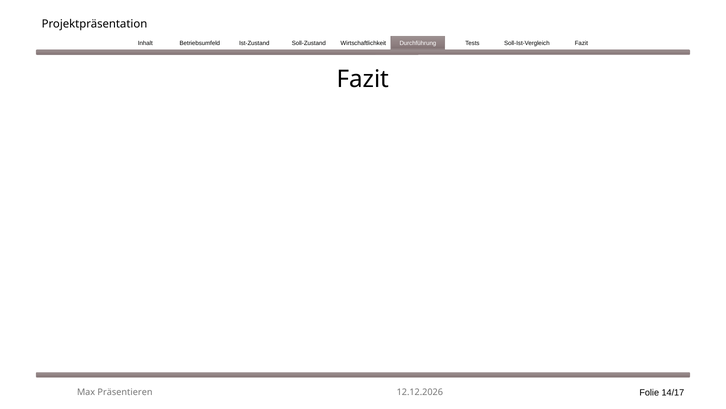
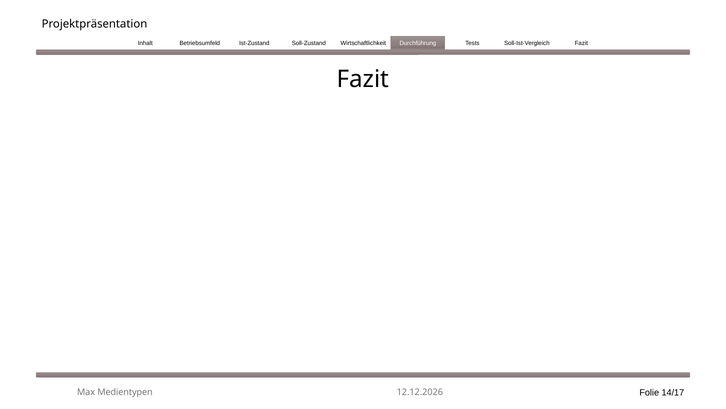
Präsentieren: Präsentieren -> Medientypen (125, 392)
